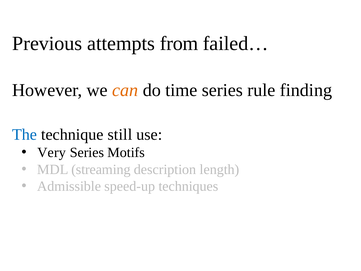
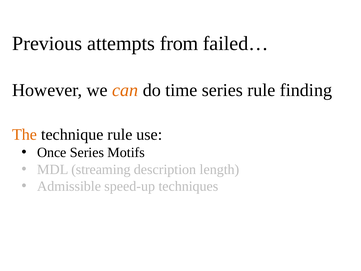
The colour: blue -> orange (25, 135)
technique still: still -> rule (120, 135)
Very: Very -> Once (52, 152)
